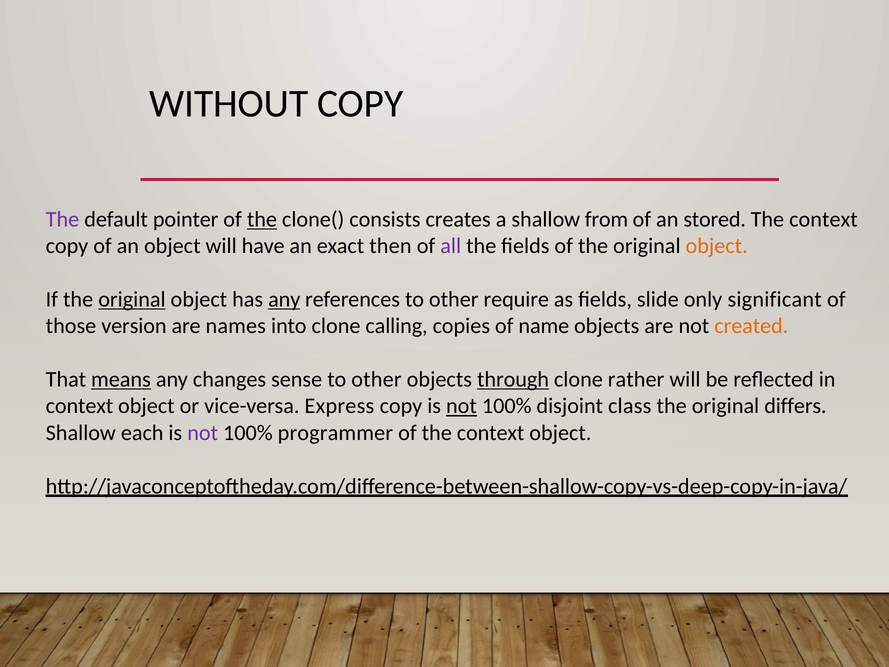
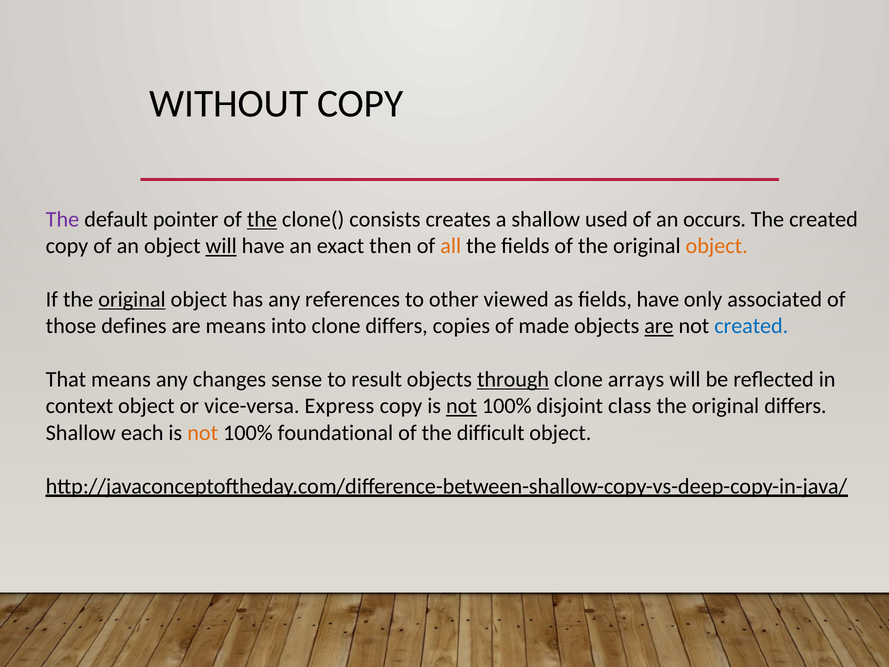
from: from -> used (606, 219)
stored: stored -> occurs (715, 219)
context: context -> created (824, 219)
will underline: none -> present (221, 246)
all colour: purple -> orange (451, 246)
any underline: present -> none (284, 299)
require: require -> viewed (516, 299)
fields slide: slide -> have (658, 299)
significant: significant -> associated (775, 299)
version: version -> defines (134, 326)
are names: names -> means (236, 326)
clone calling: calling -> differs (397, 326)
name: name -> made (544, 326)
are underline: none -> present (659, 326)
created colour: orange -> blue (751, 326)
means underline: present -> none (121, 379)
other: other -> result (377, 379)
rather: rather -> arrays (636, 379)
not colour: purple -> orange (203, 433)
programmer: programmer -> foundational (335, 433)
of the context: context -> difficult (491, 433)
